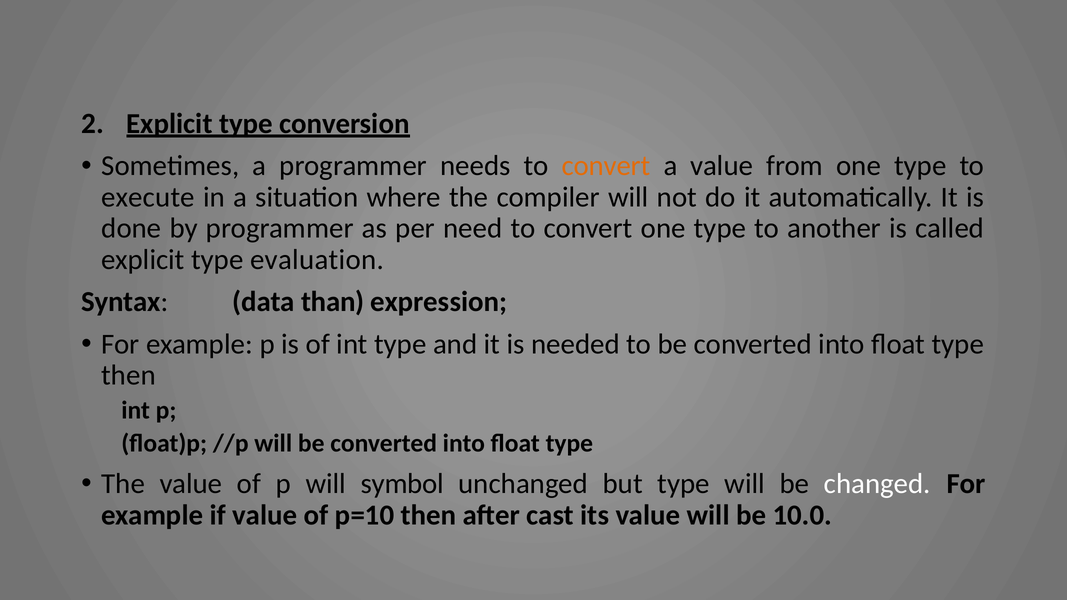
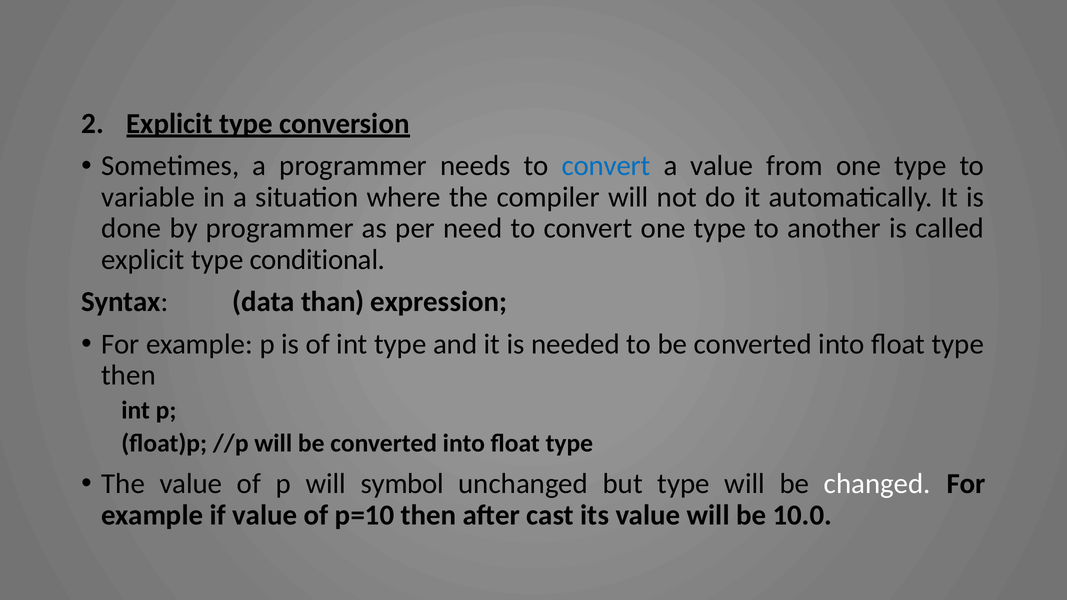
convert colour: orange -> blue (606, 166)
execute: execute -> variable (148, 197)
evaluation: evaluation -> conditional (317, 260)
